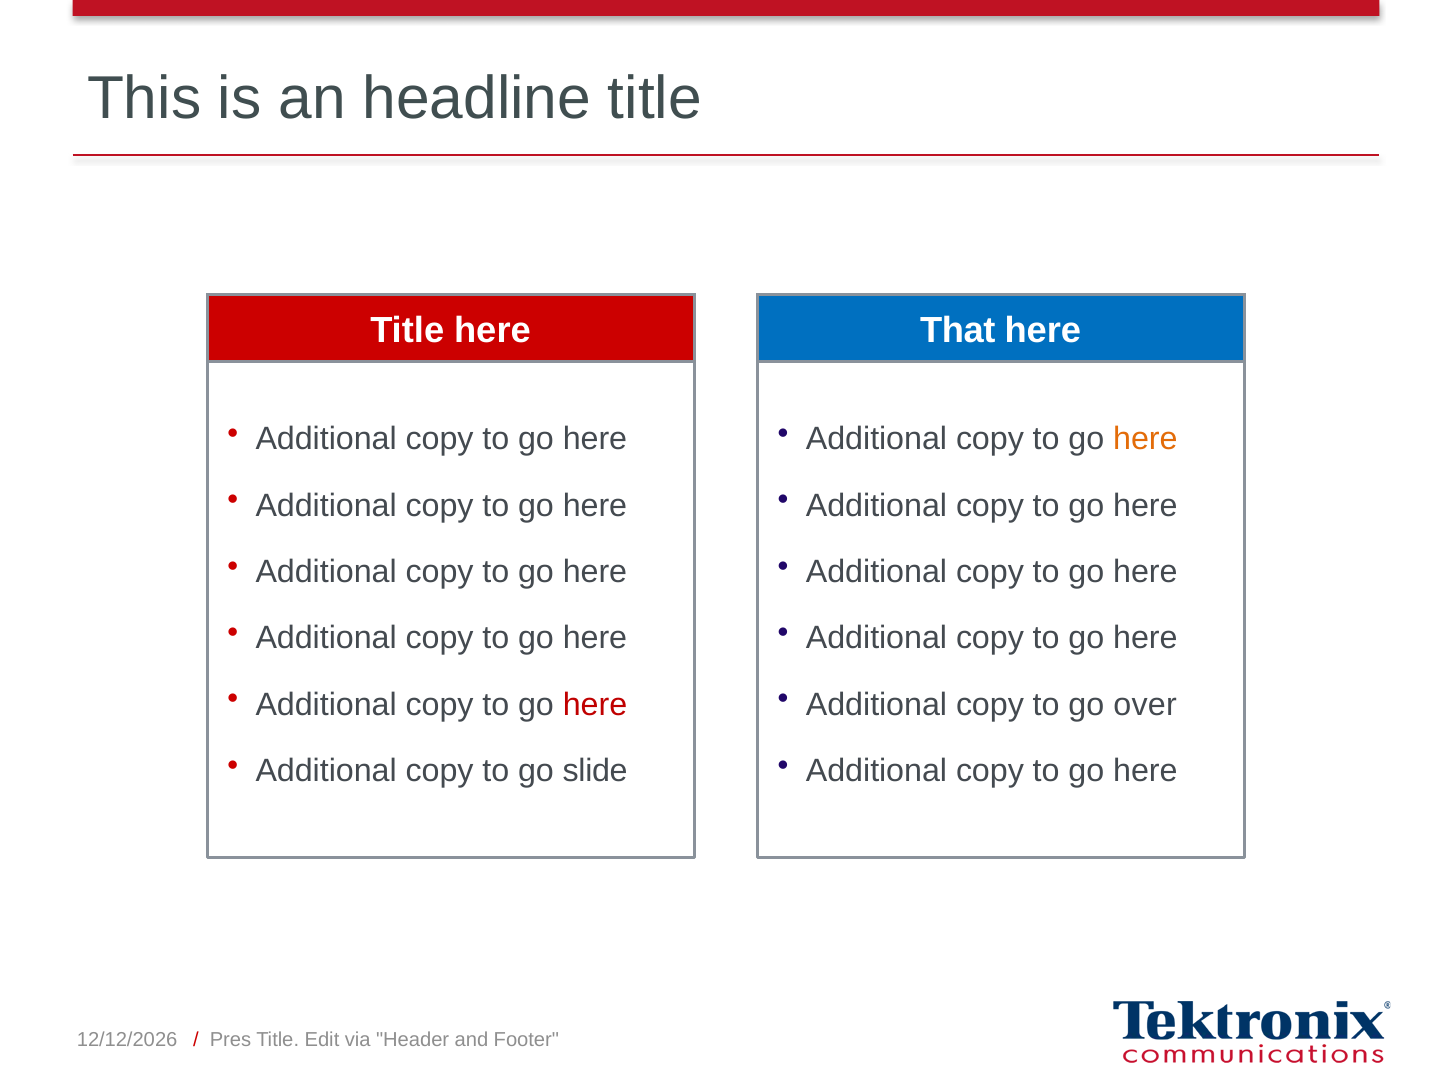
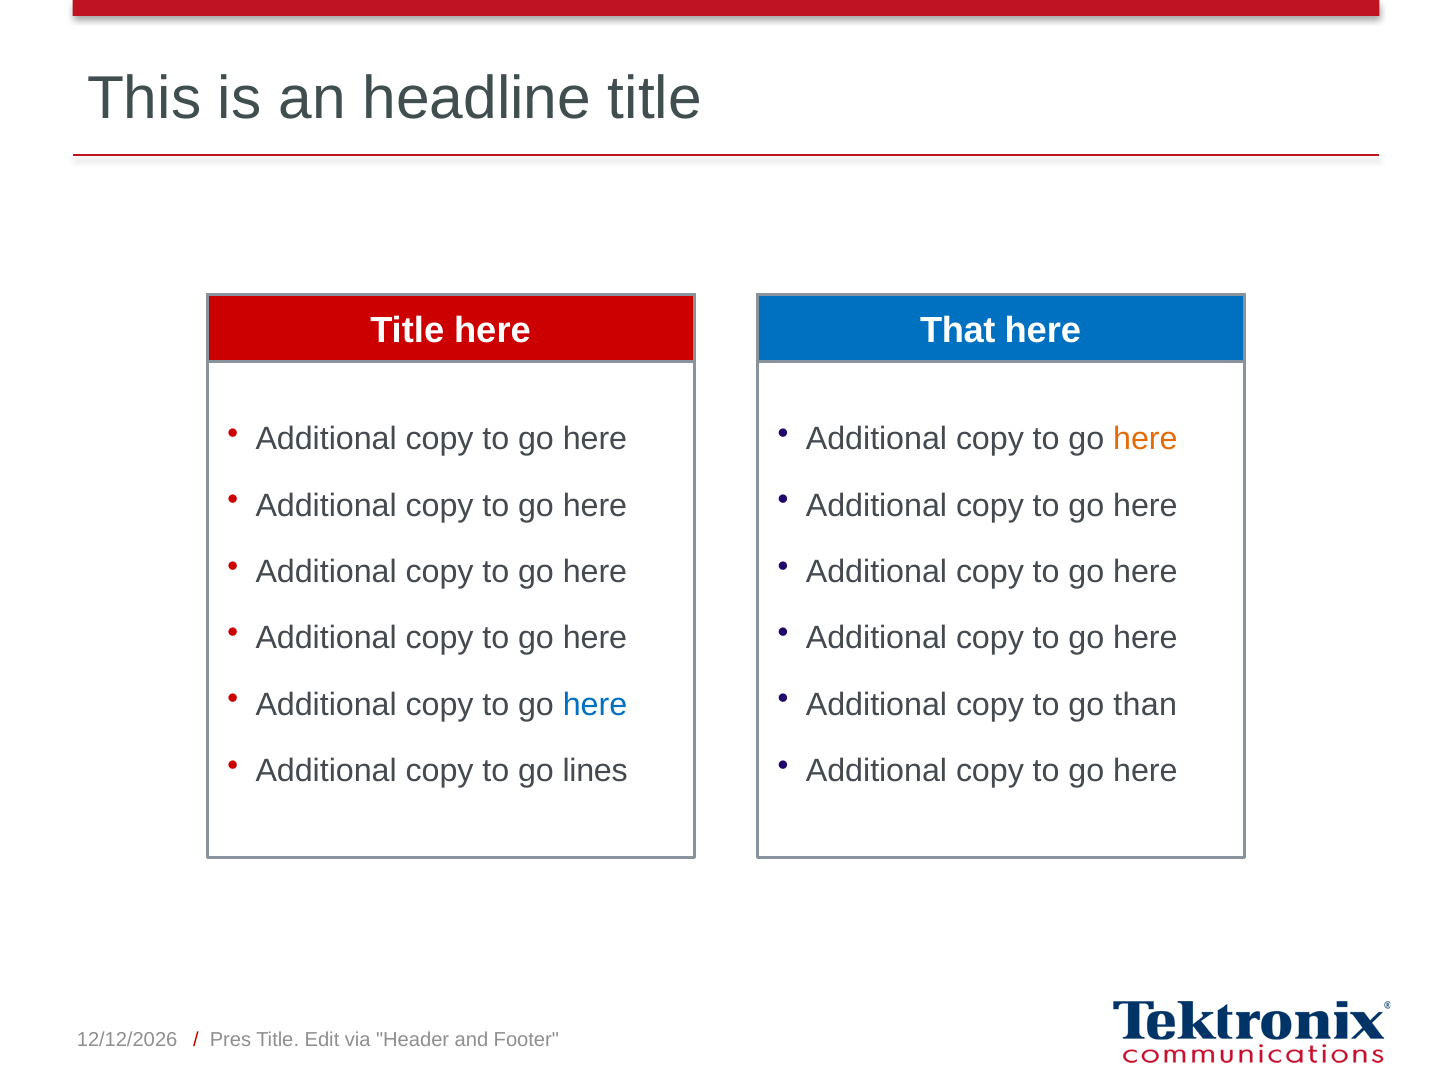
here colour: red -> blue (595, 704)
over: over -> than (1145, 704)
slide: slide -> lines (595, 771)
